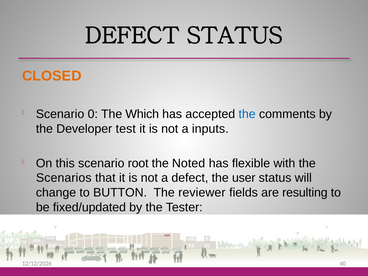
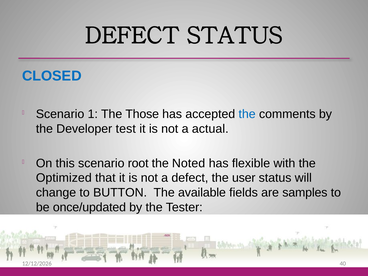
CLOSED colour: orange -> blue (52, 76)
0: 0 -> 1 (93, 114)
Which: Which -> Those (142, 114)
inputs: inputs -> actual (210, 129)
Scenarios: Scenarios -> Optimized (64, 178)
reviewer: reviewer -> available (202, 193)
resulting: resulting -> samples (305, 193)
fixed/updated: fixed/updated -> once/updated (89, 207)
